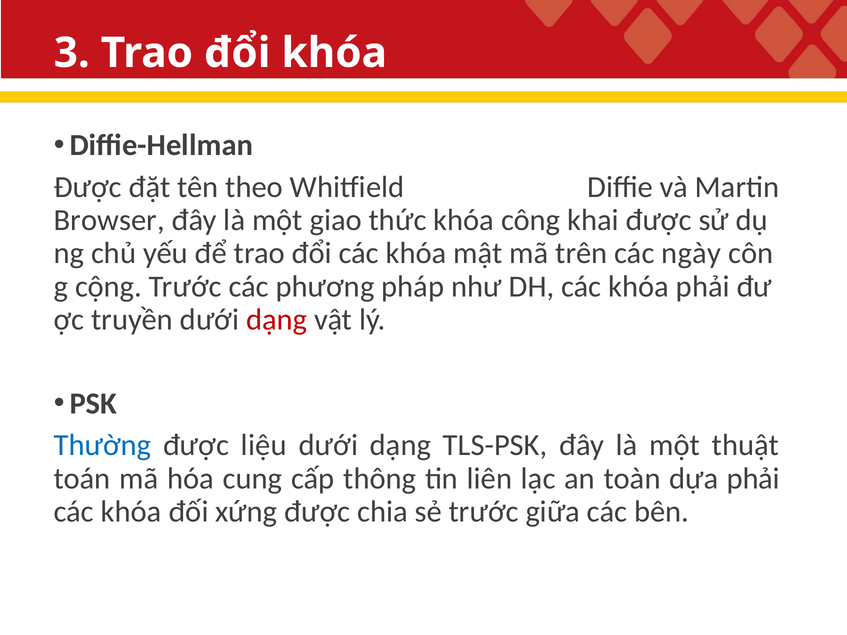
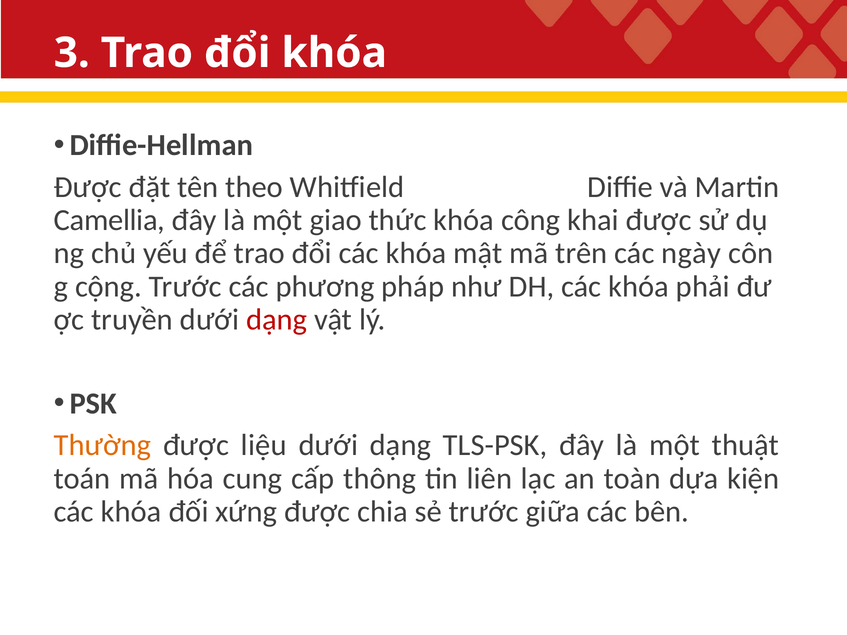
Browser: Browser -> Camellia (109, 220)
Thường colour: blue -> orange (102, 446)
dựa phải: phải -> kiện (753, 479)
